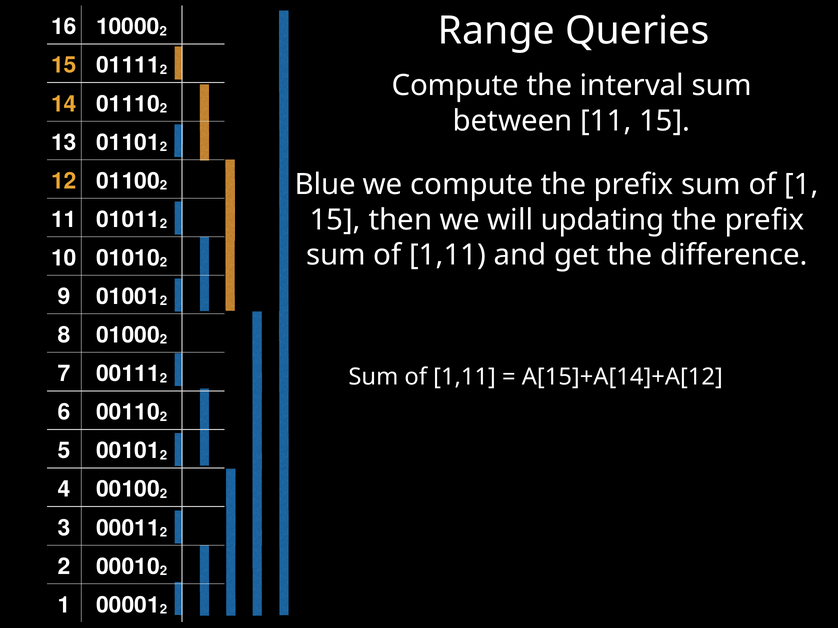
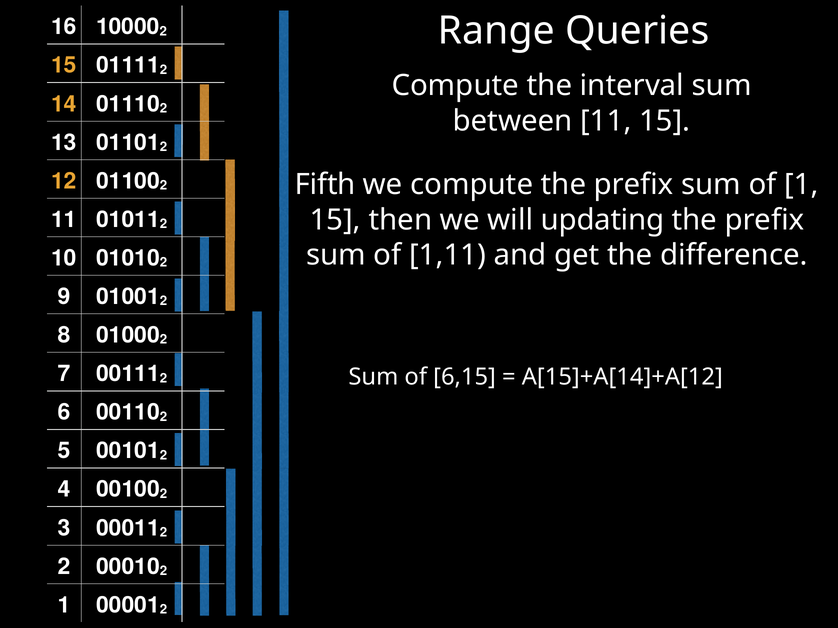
Blue: Blue -> Fifth (325, 185)
1,11: 1,11 -> 6,15 (465, 377)
